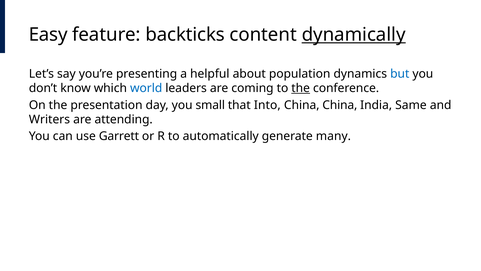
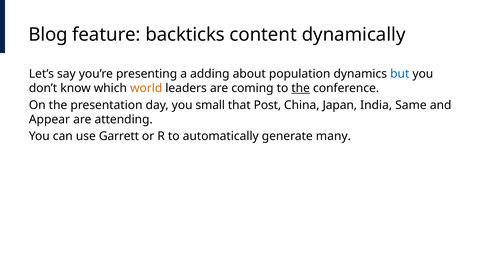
Easy: Easy -> Blog (48, 35)
dynamically underline: present -> none (354, 35)
helpful: helpful -> adding (210, 74)
world colour: blue -> orange (146, 88)
Into: Into -> Post (267, 105)
China China: China -> Japan (340, 105)
Writers: Writers -> Appear (49, 119)
